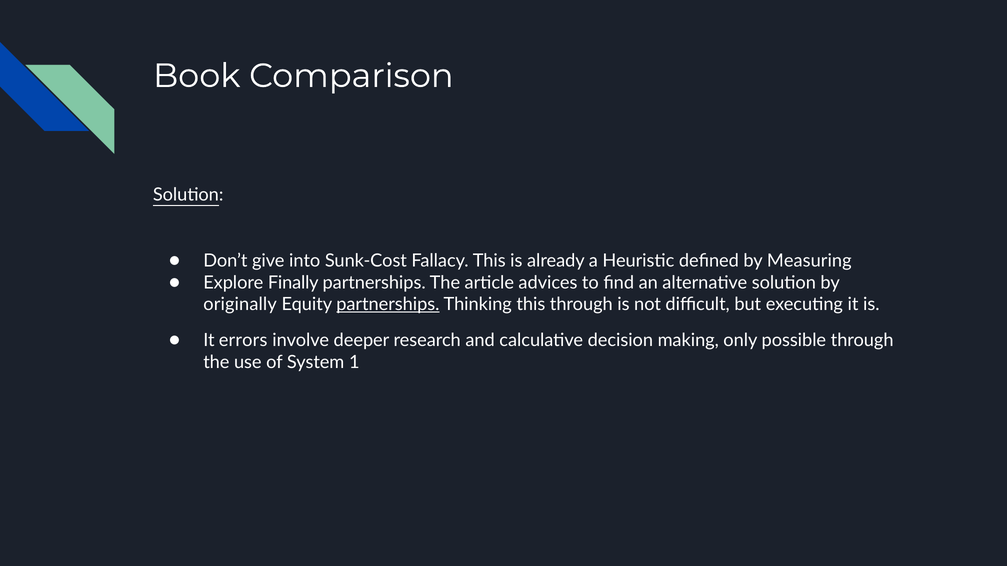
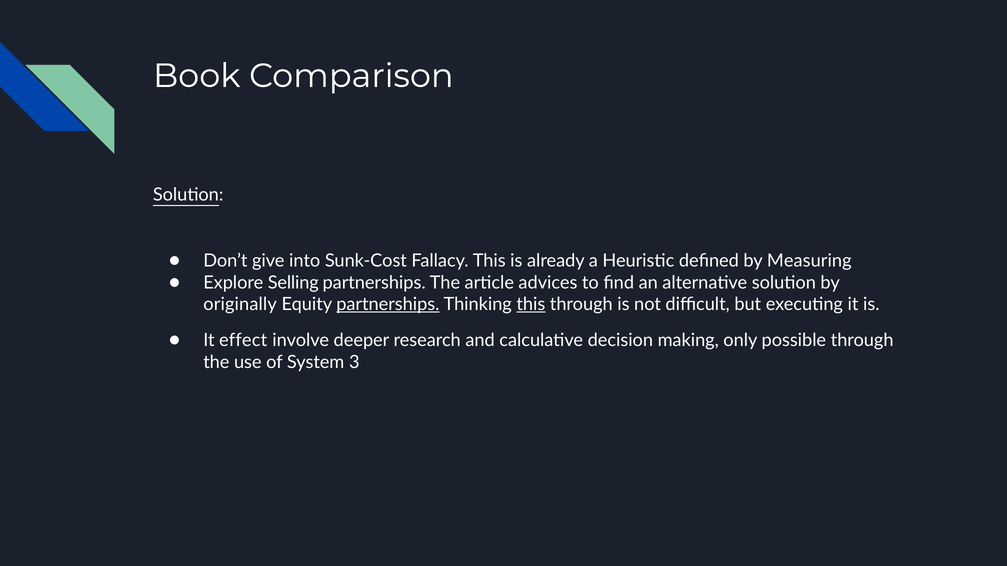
Finally: Finally -> Selling (293, 283)
this underline: none -> present (531, 305)
errors: errors -> effect (243, 340)
1: 1 -> 3 (354, 362)
